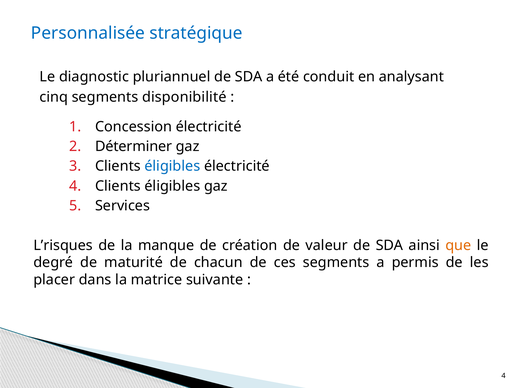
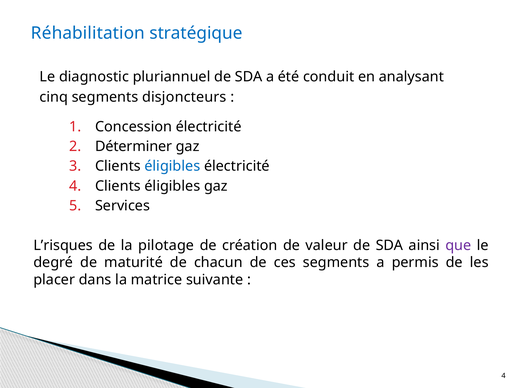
Personnalisée: Personnalisée -> Réhabilitation (88, 33)
disponibilité: disponibilité -> disjoncteurs (184, 97)
manque: manque -> pilotage (166, 246)
que colour: orange -> purple (458, 246)
